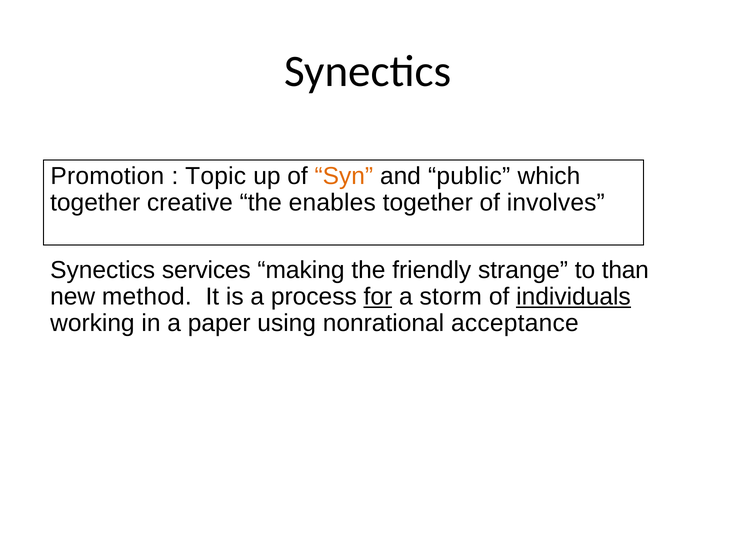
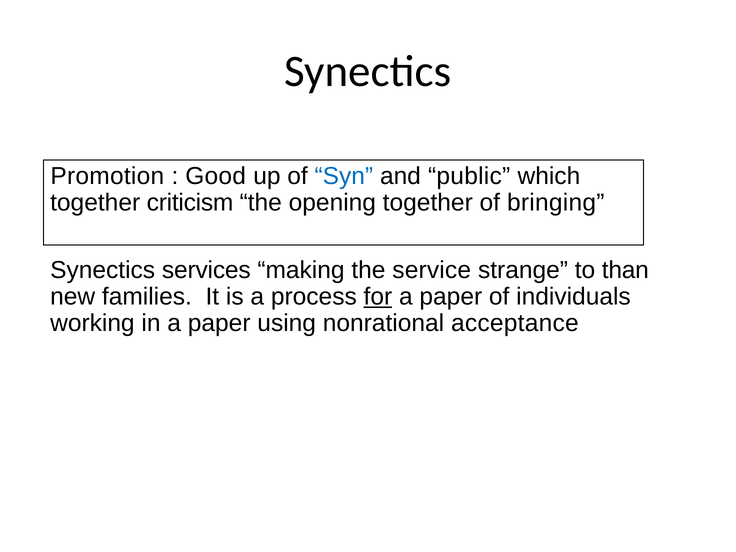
Topic: Topic -> Good (216, 176)
Syn colour: orange -> blue (344, 176)
creative: creative -> criticism (190, 203)
enables: enables -> opening (332, 203)
involves: involves -> bringing (556, 203)
friendly: friendly -> service (432, 270)
method: method -> families (147, 297)
storm: storm -> paper (451, 297)
individuals underline: present -> none (573, 297)
